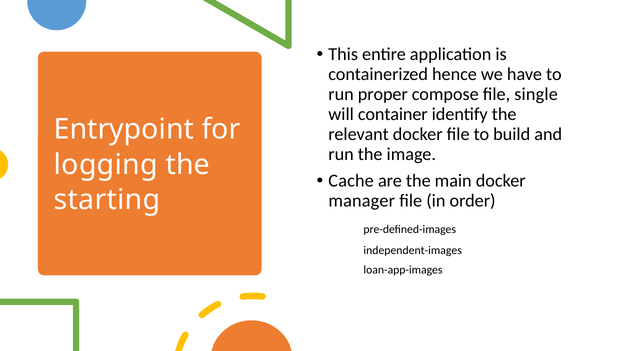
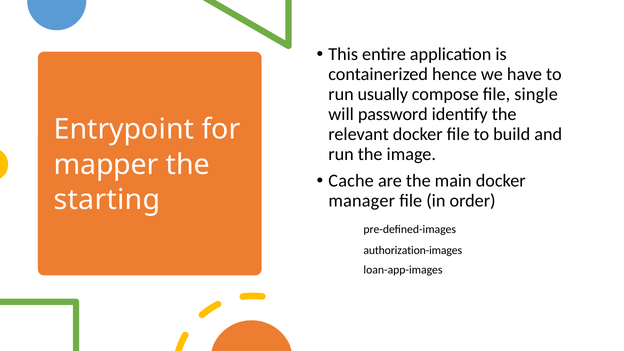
proper: proper -> usually (383, 94)
container: container -> password (393, 114)
logging: logging -> mapper (106, 165)
independent-images: independent-images -> authorization-images (413, 250)
